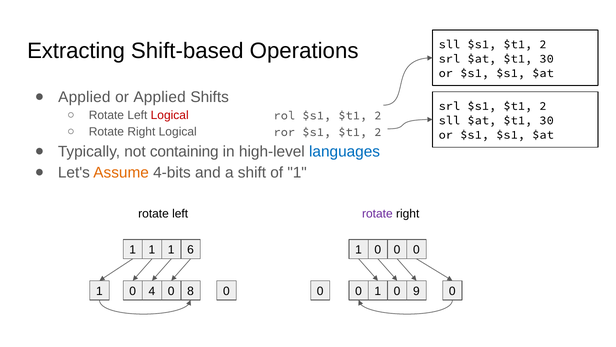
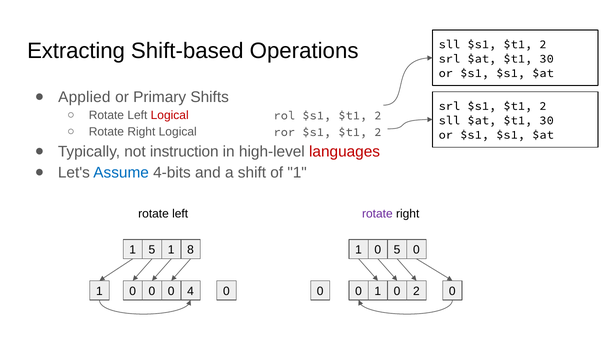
or Applied: Applied -> Primary (160, 97)
containing: containing -> instruction (184, 151)
languages colour: blue -> red (345, 151)
Assume colour: orange -> blue (121, 172)
1: 1 -> 5 (152, 250)
6: 6 -> 8 (190, 250)
1 0 0: 0 -> 5 (397, 250)
4: 4 -> 0 (152, 291)
8: 8 -> 4 (190, 291)
0 9: 9 -> 2 (416, 291)
